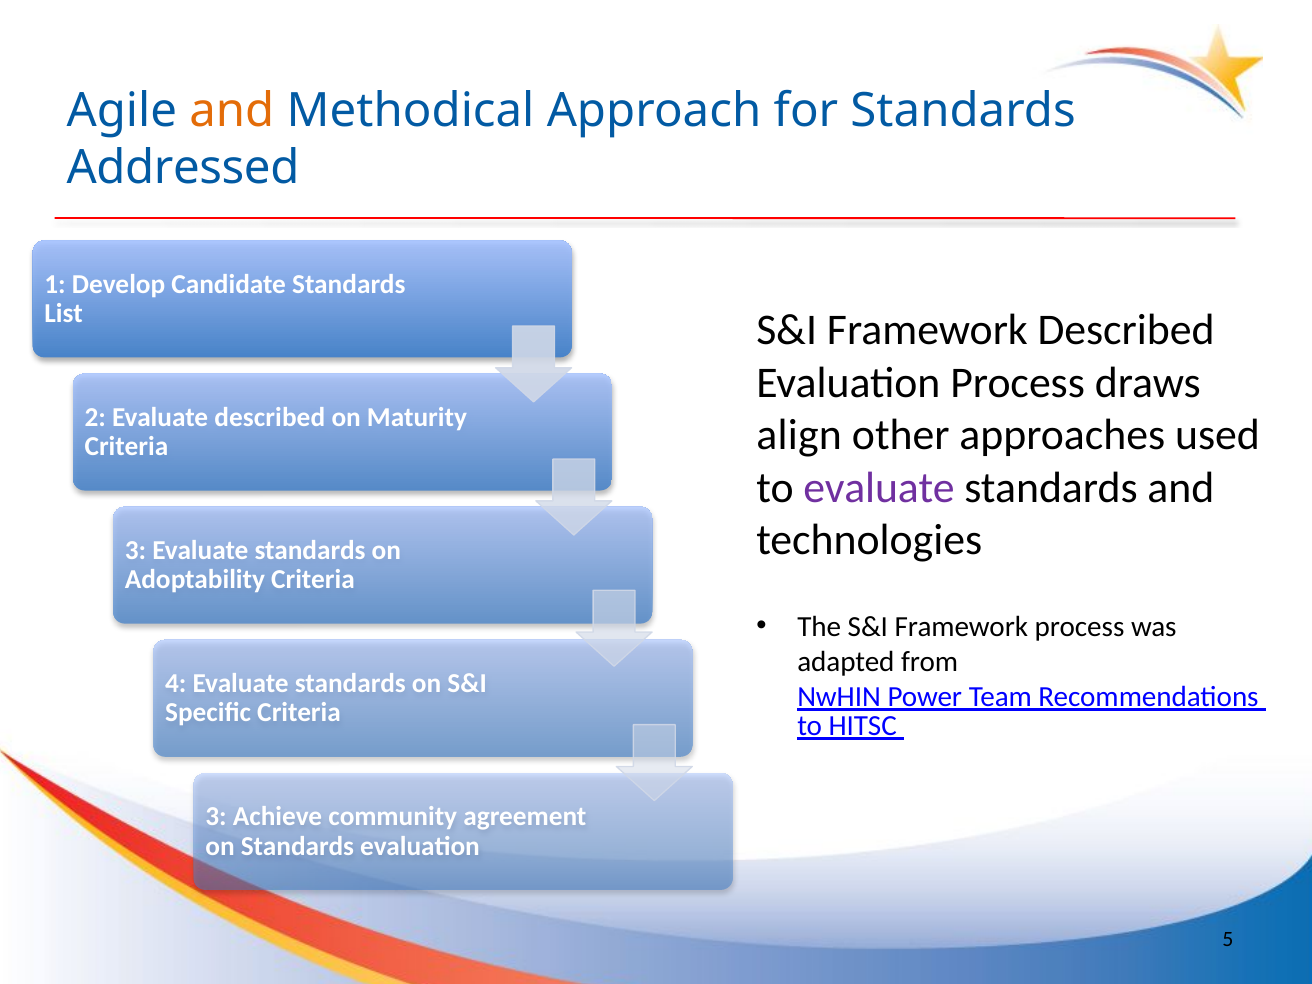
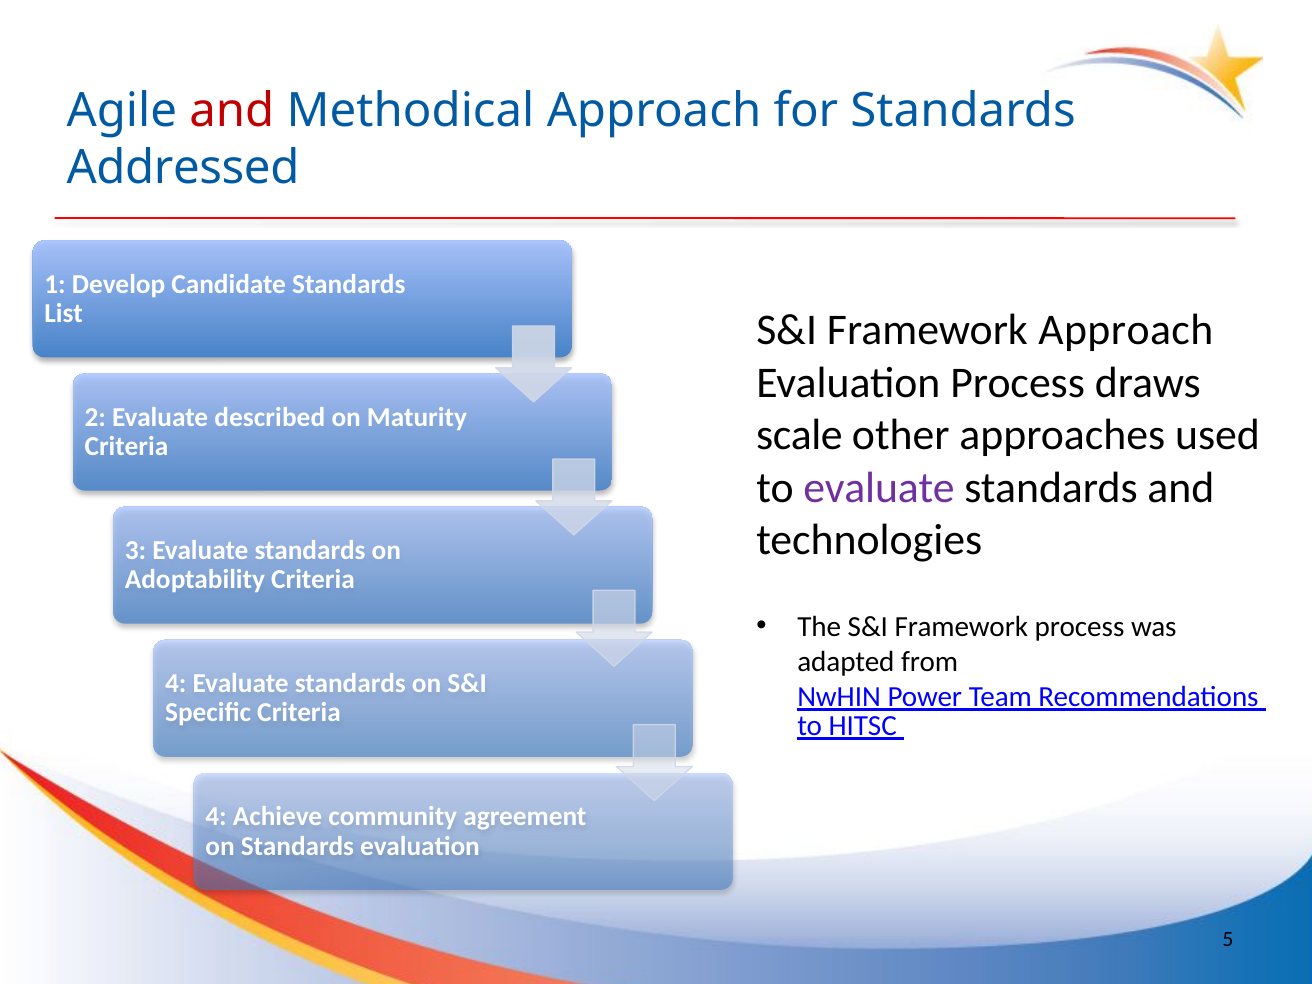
and colour: orange -> red (232, 111)
Framework Described: Described -> Approach (1126, 330)
align: align -> scale (799, 435)
3: 3 -> 4 (216, 817)
